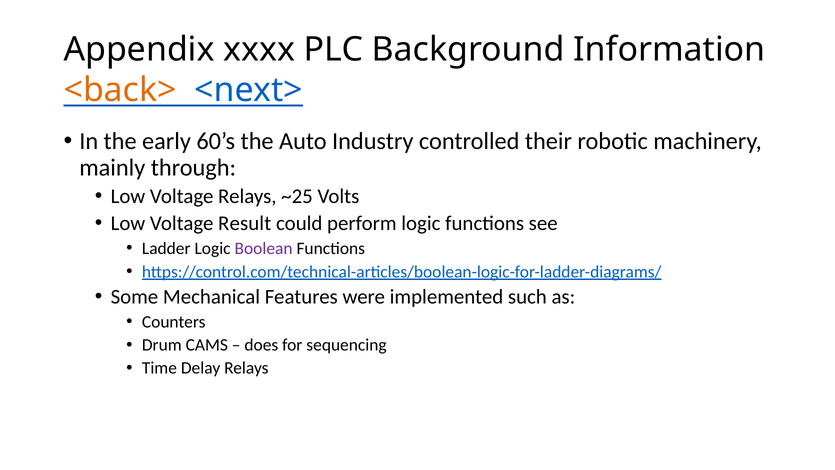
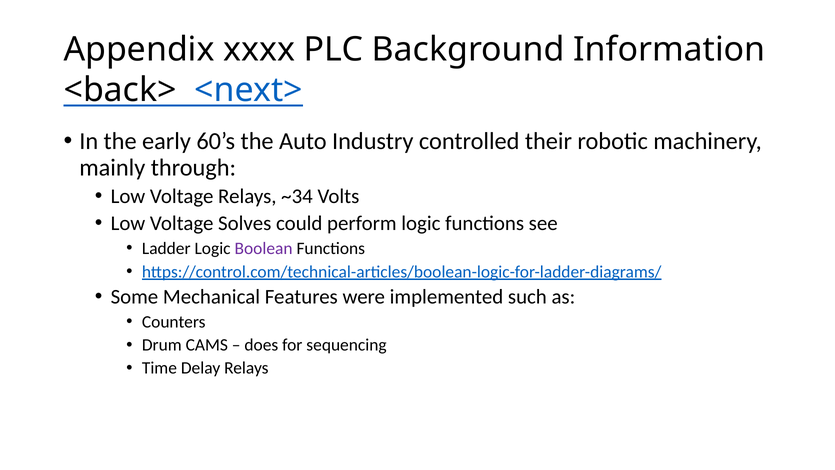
<back> colour: orange -> black (120, 90)
~25: ~25 -> ~34 (297, 196)
Result: Result -> Solves (245, 223)
